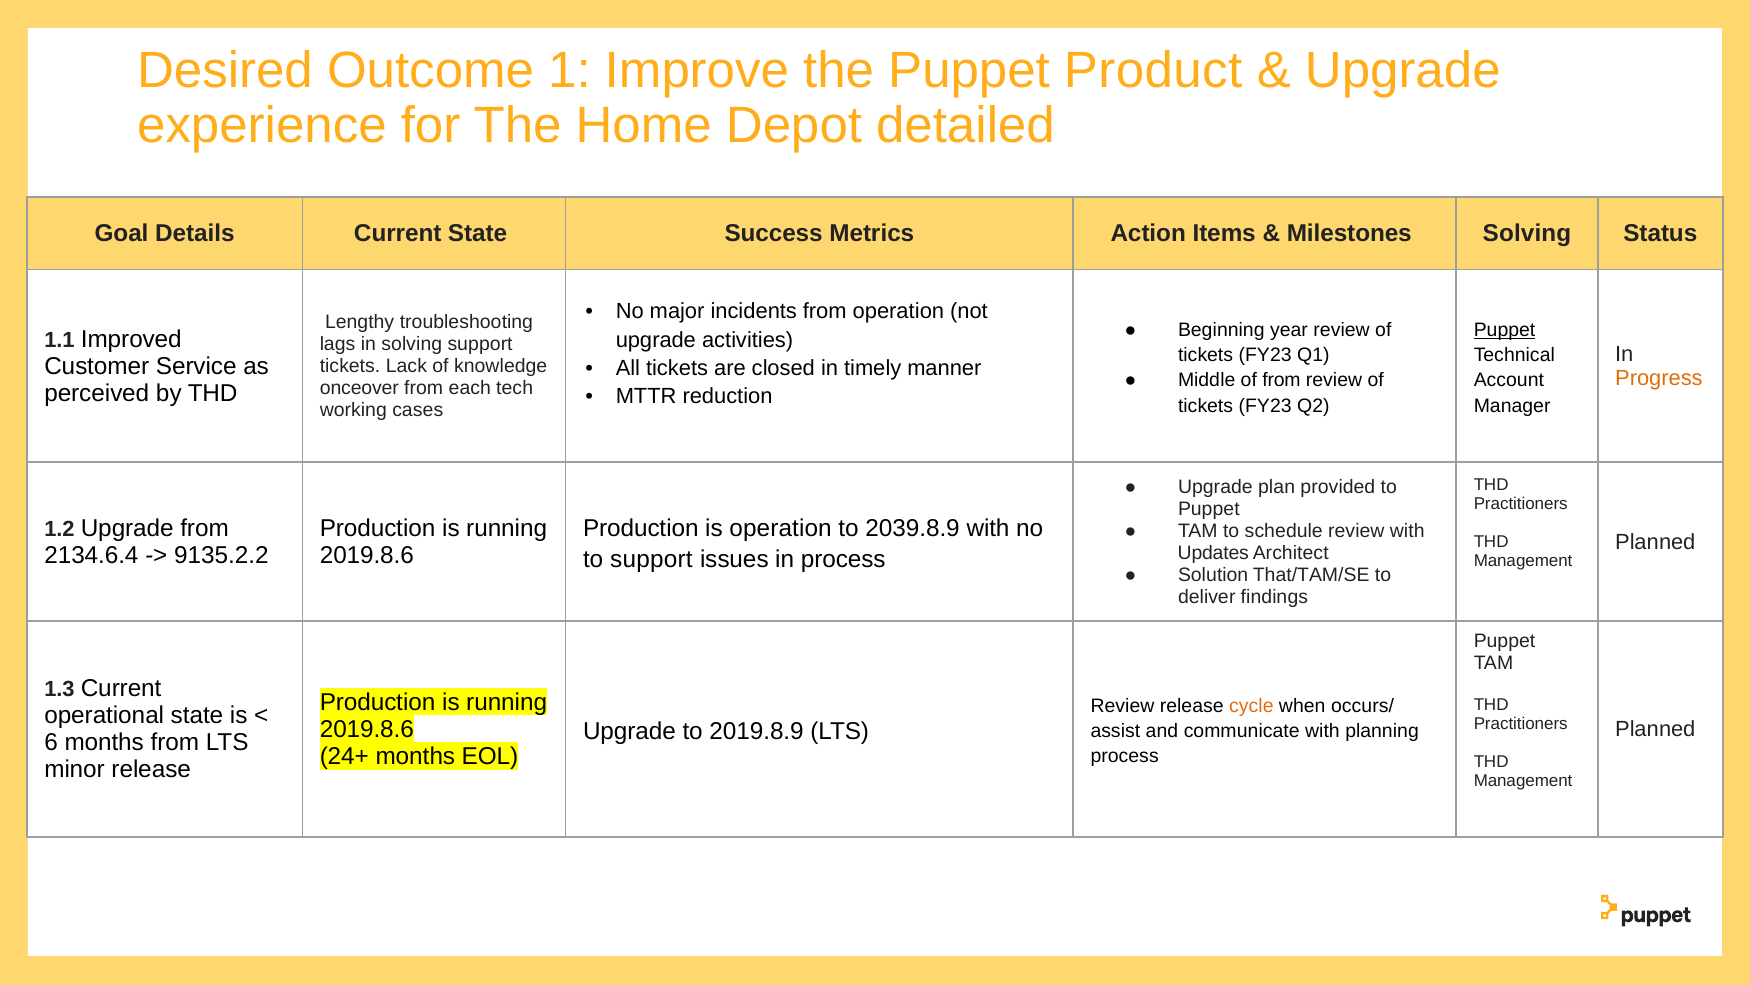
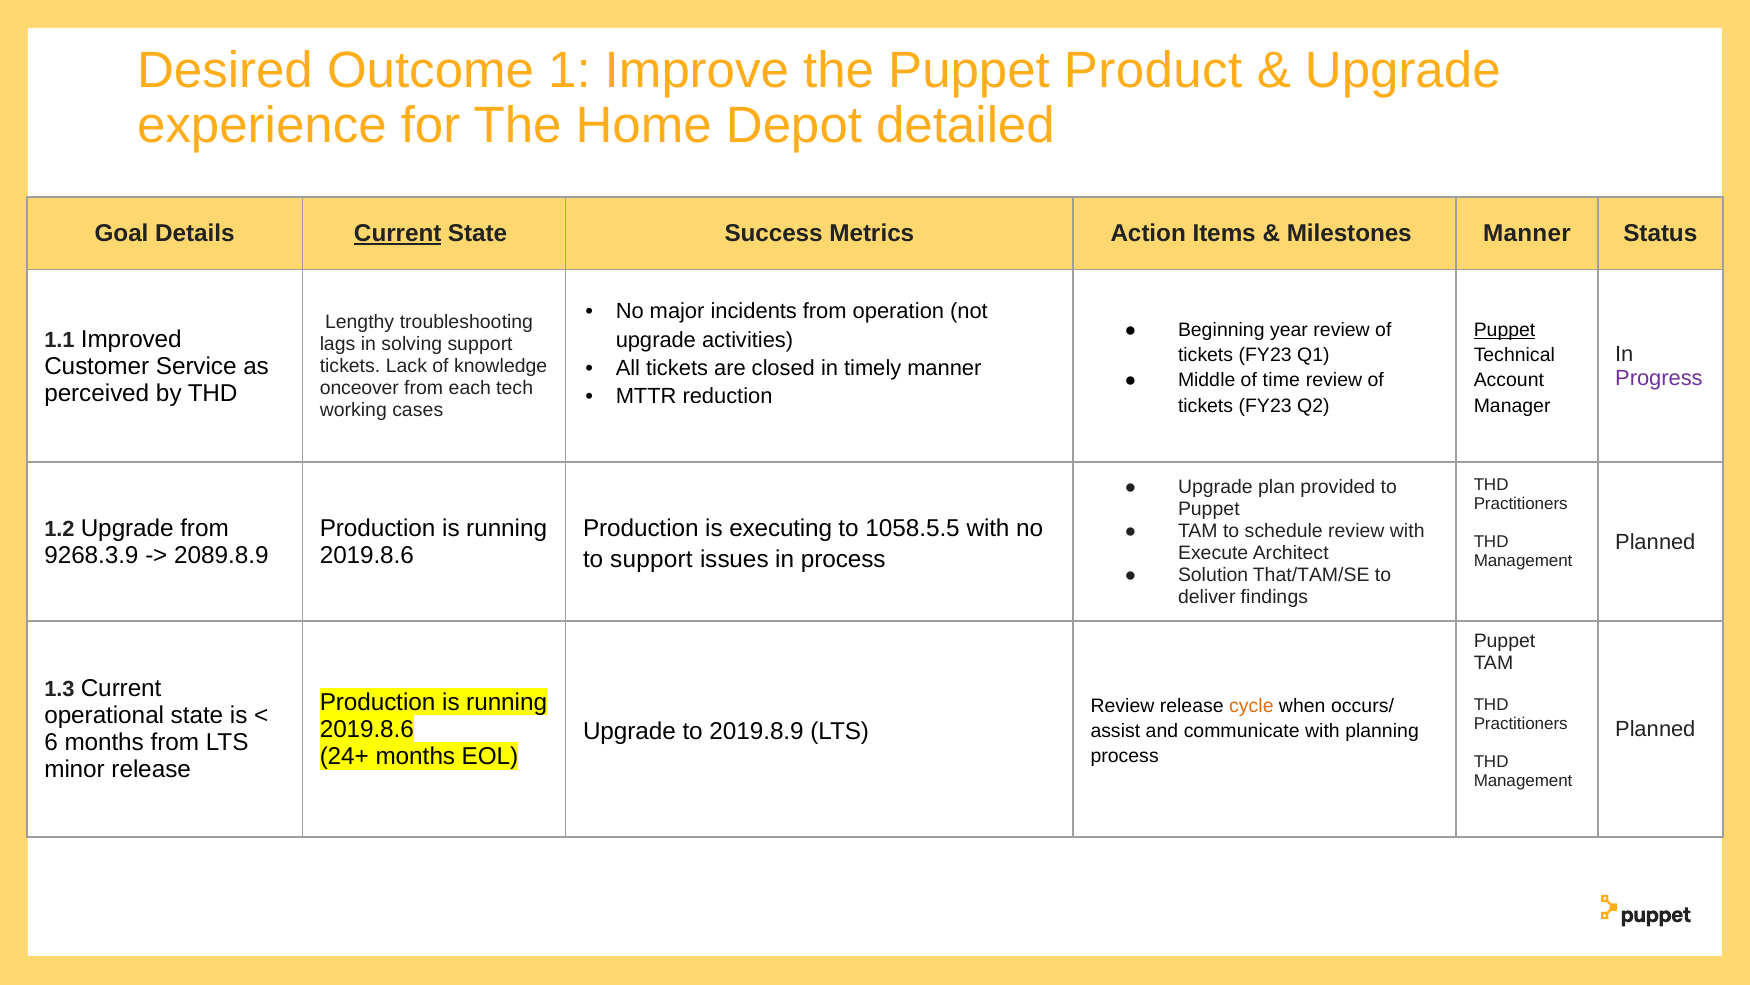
Current underline: none -> present (398, 234)
Milestones Solving: Solving -> Manner (1527, 234)
Progress colour: orange -> purple (1659, 378)
of from: from -> time (1281, 380)
is operation: operation -> executing (781, 528)
2039.8.9: 2039.8.9 -> 1058.5.5 (913, 528)
Updates: Updates -> Execute (1213, 552)
2134.6.4: 2134.6.4 -> 9268.3.9 (91, 555)
9135.2.2: 9135.2.2 -> 2089.8.9 (221, 555)
